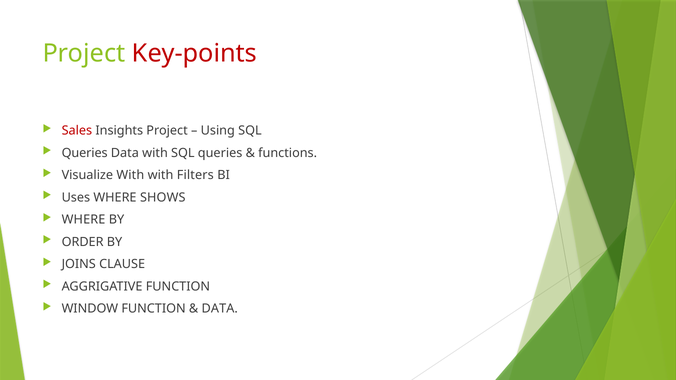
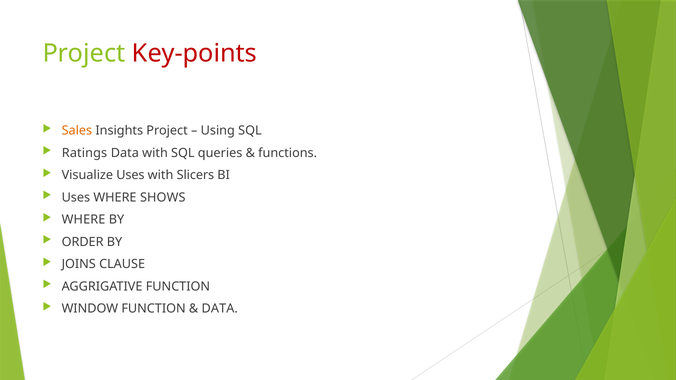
Sales colour: red -> orange (77, 131)
Queries: Queries -> Ratings (85, 153)
Visualize With: With -> Uses (130, 175)
Filters: Filters -> Slicers (195, 175)
